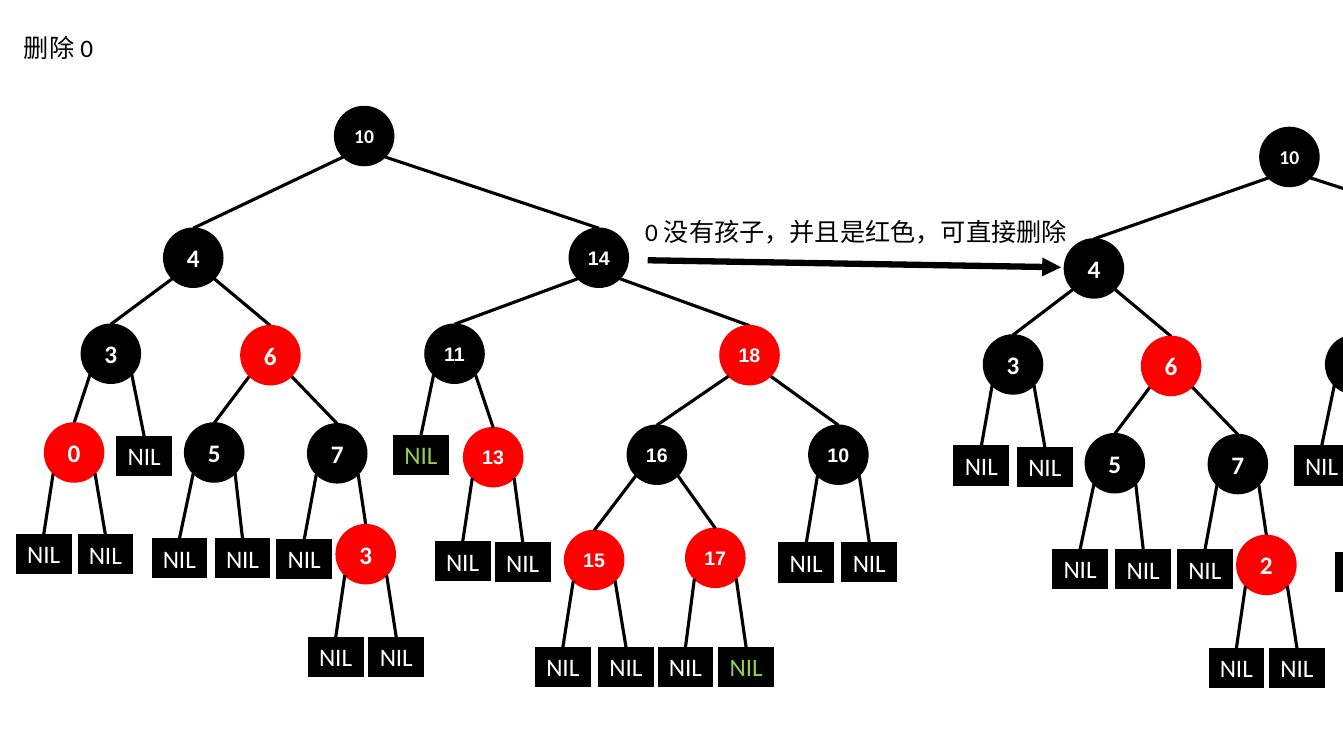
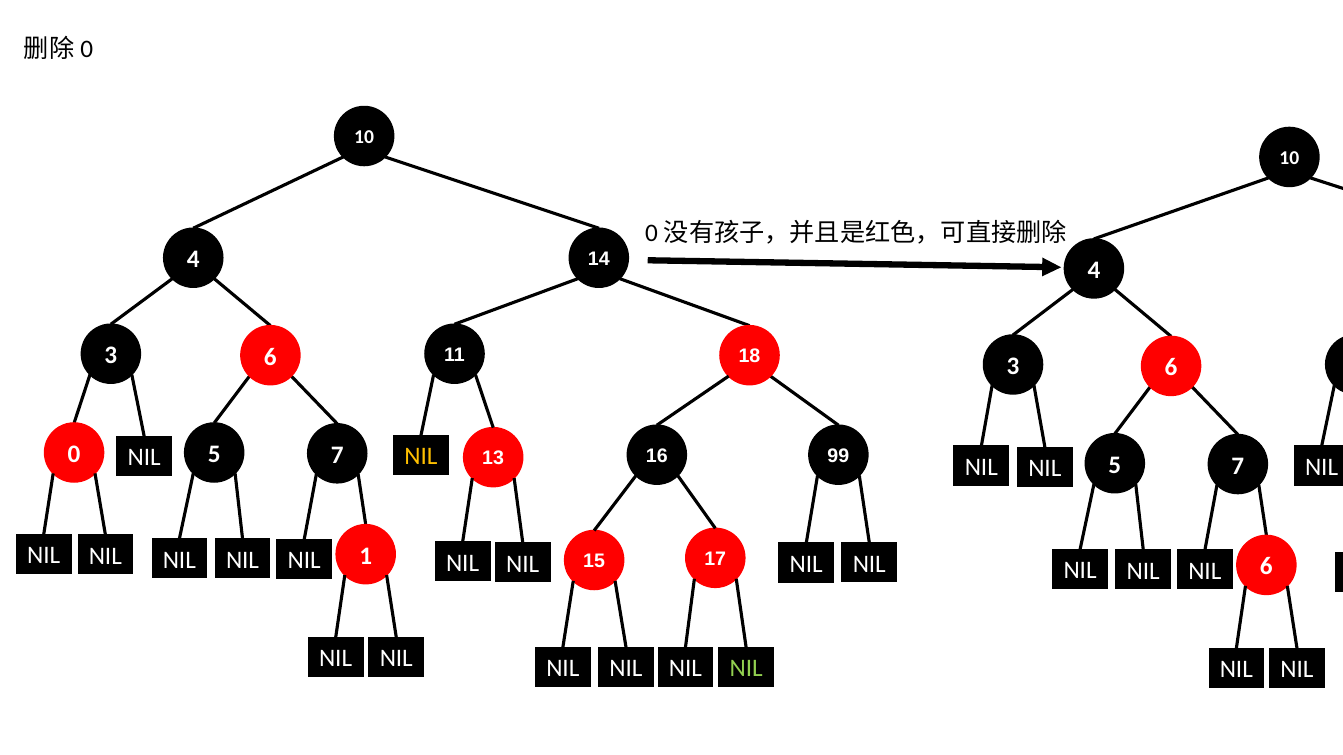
7 10: 10 -> 99 (838, 456)
NIL colour: light green -> yellow (421, 457)
NIL 3: 3 -> 1 (366, 556)
2: 2 -> 6 (1266, 567)
